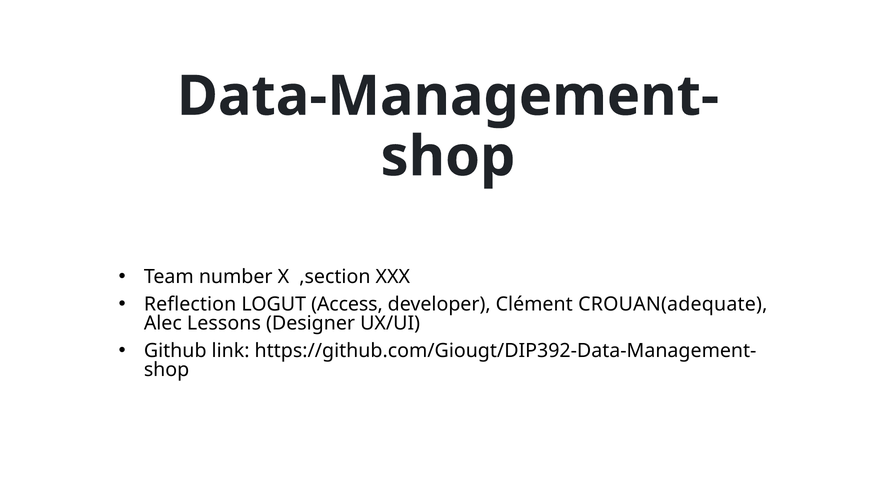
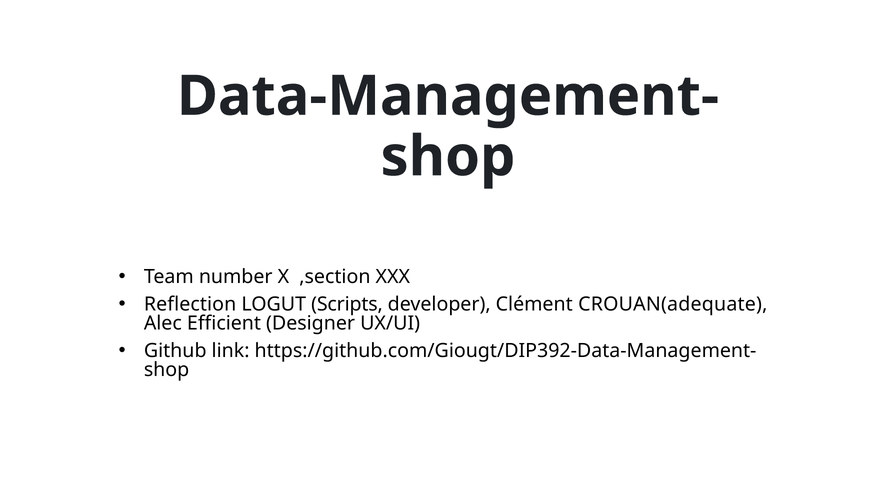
Access: Access -> Scripts (347, 304)
Lessons: Lessons -> Efficient (224, 323)
